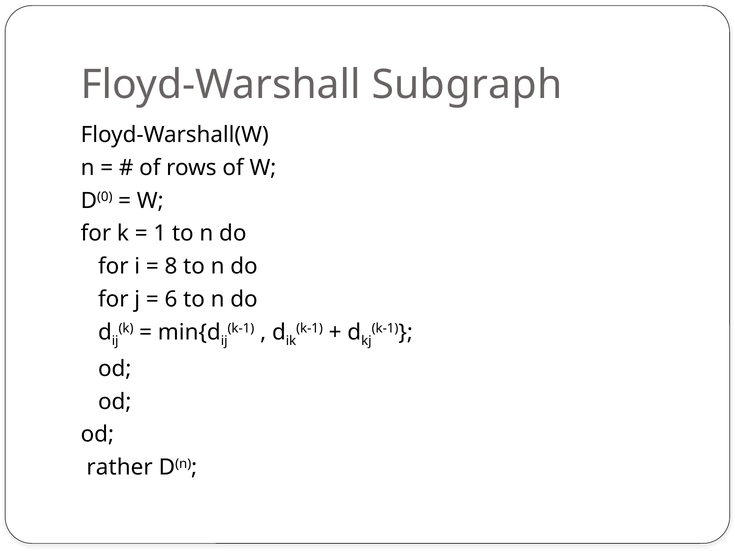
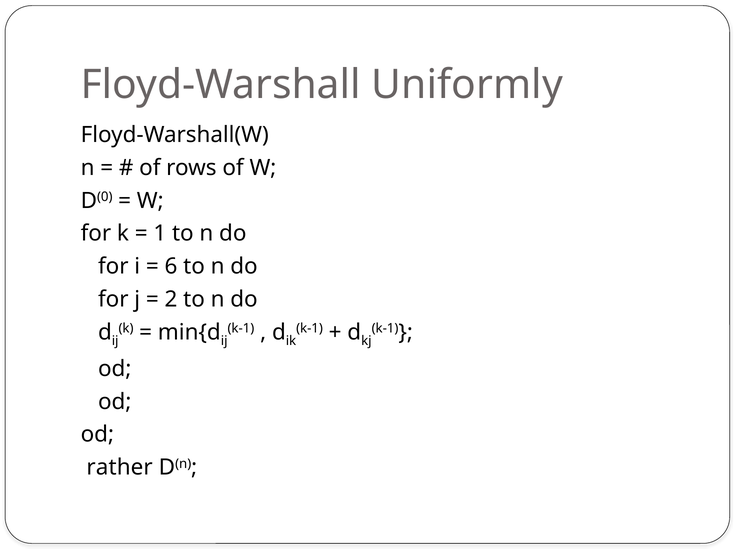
Subgraph: Subgraph -> Uniformly (467, 85)
8: 8 -> 6 (171, 267)
6: 6 -> 2 (171, 299)
